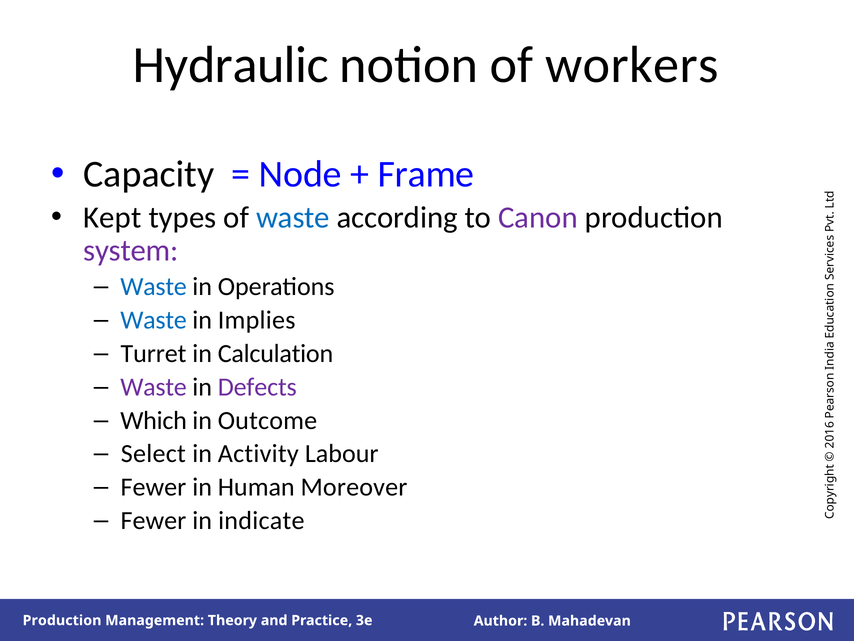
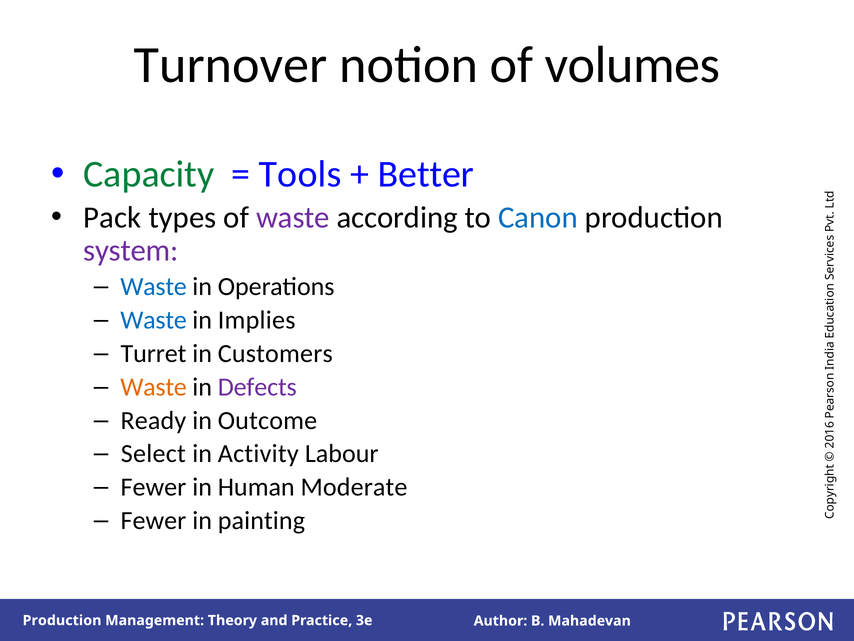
Hydraulic: Hydraulic -> Turnover (231, 65)
workers: workers -> volumes (632, 65)
Capacity colour: black -> green (149, 174)
Node: Node -> Tools (300, 174)
Frame: Frame -> Better (426, 174)
Kept: Kept -> Pack (112, 217)
waste colour: blue -> purple (293, 217)
Canon colour: purple -> blue (538, 217)
Calculation: Calculation -> Customers (275, 353)
Waste colour: purple -> orange (154, 387)
Which: Which -> Ready (153, 420)
Moreover: Moreover -> Moderate (354, 487)
indicate: indicate -> painting (261, 520)
